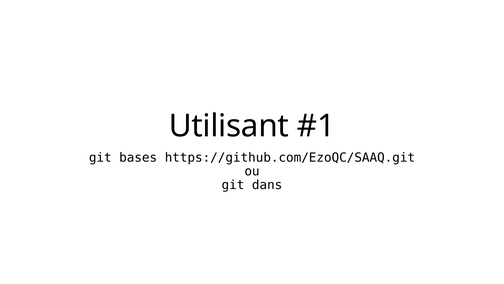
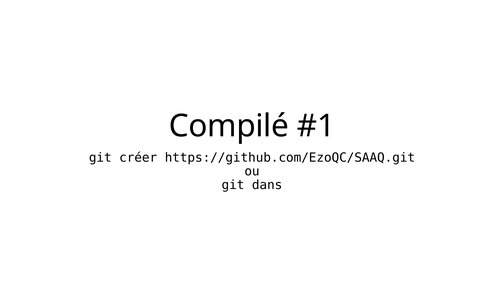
Utilisant: Utilisant -> Compilé (229, 126)
bases: bases -> créer (138, 158)
